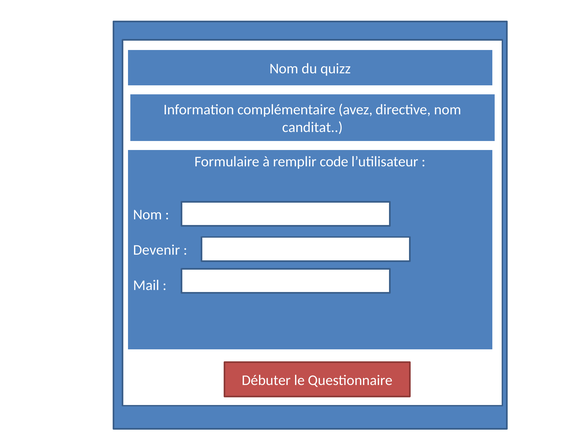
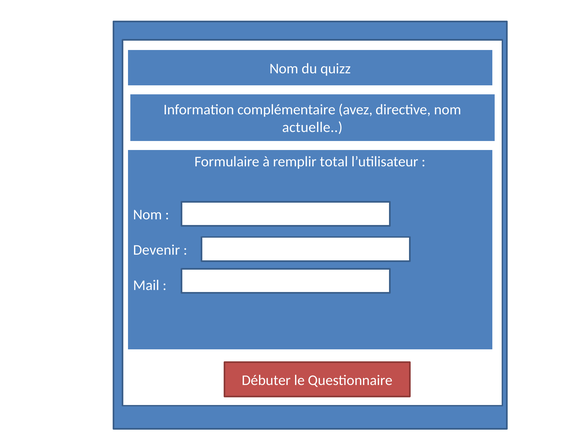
canditat: canditat -> actuelle (312, 127)
code: code -> total (334, 162)
